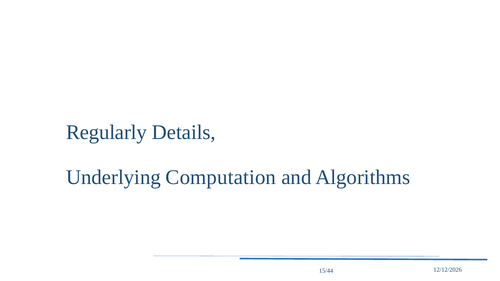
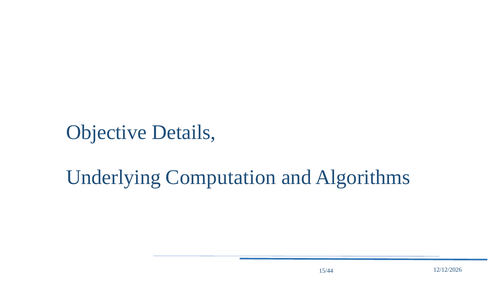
Regularly: Regularly -> Objective (106, 132)
